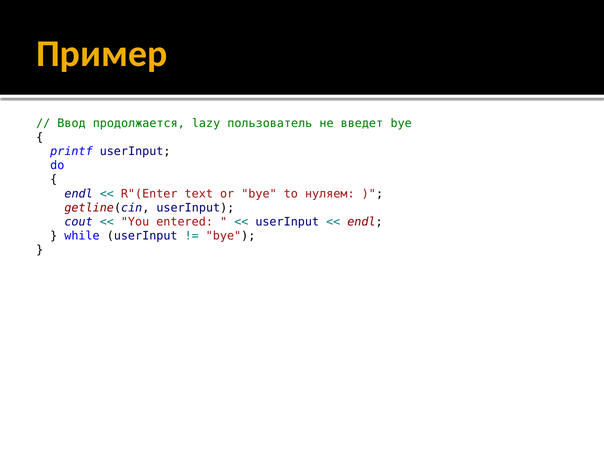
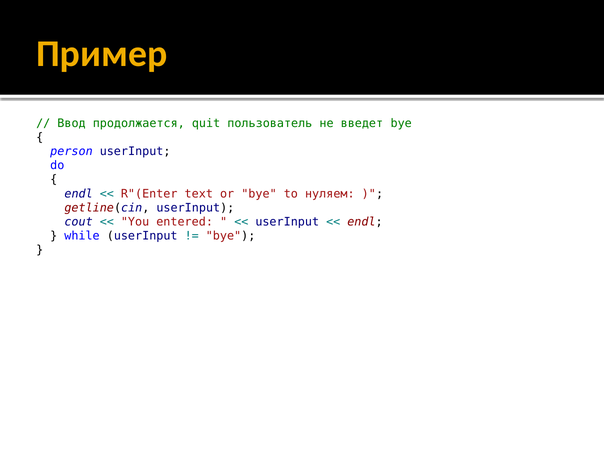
lazy: lazy -> quit (206, 123)
printf: printf -> person (71, 151)
